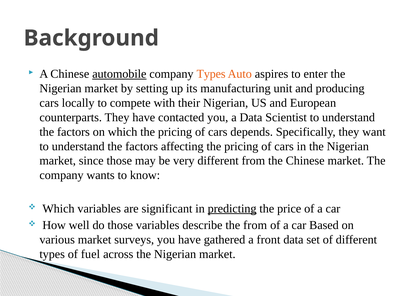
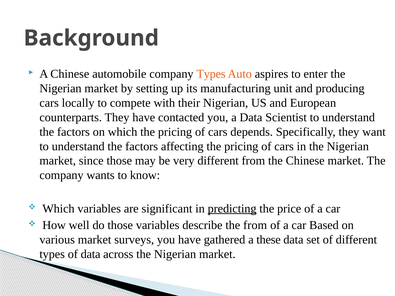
automobile underline: present -> none (119, 74)
front: front -> these (269, 240)
of fuel: fuel -> data (91, 254)
